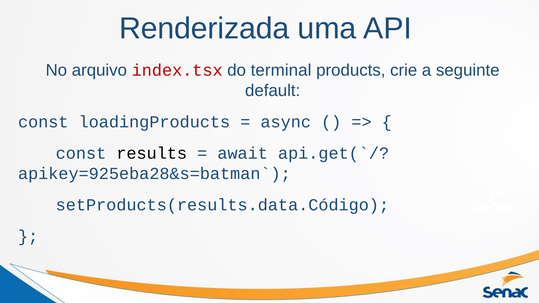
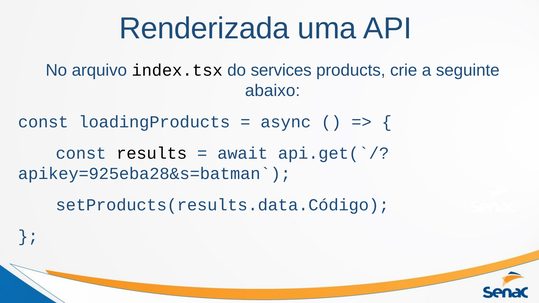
index.tsx colour: red -> black (177, 70)
terminal: terminal -> services (281, 70)
default: default -> abaixo (273, 91)
